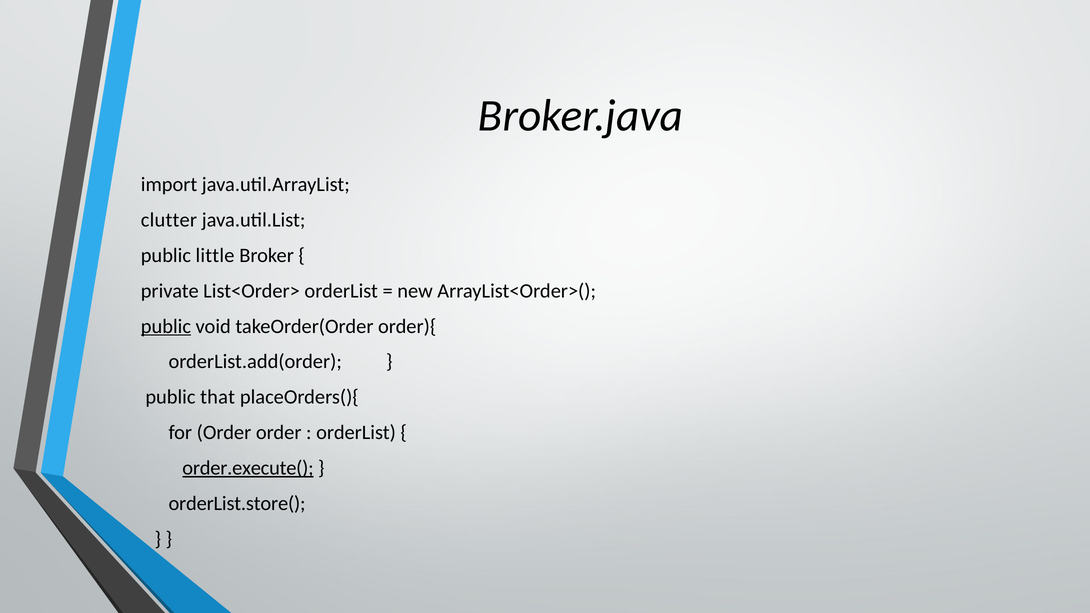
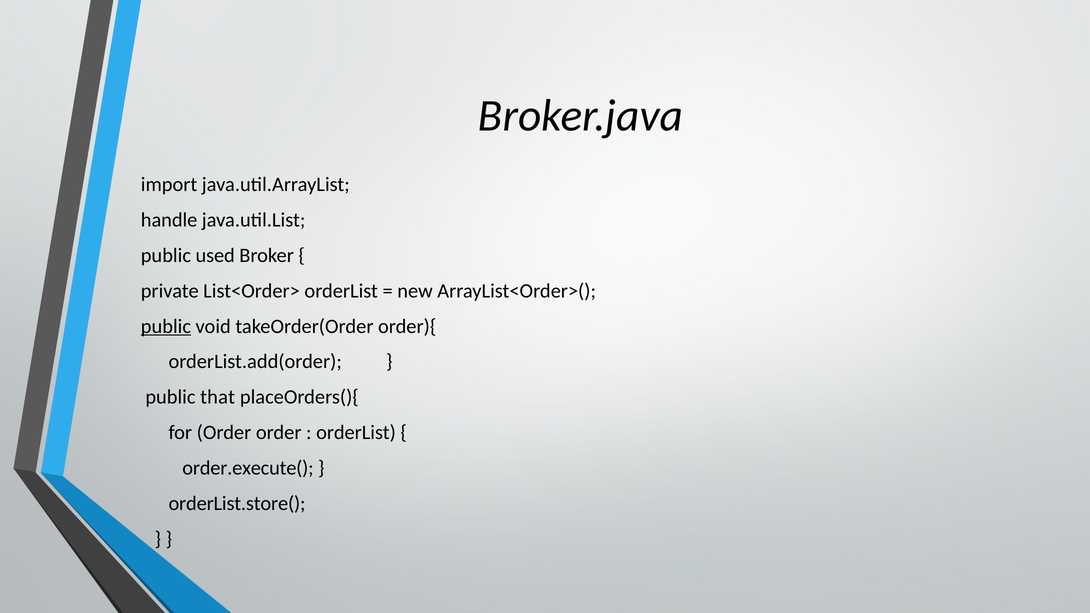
clutter: clutter -> handle (169, 220)
little: little -> used (215, 255)
order.execute( underline: present -> none (248, 468)
